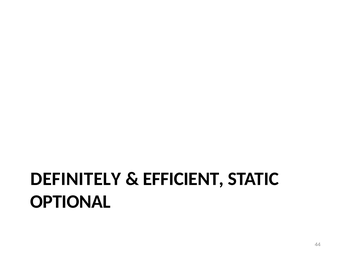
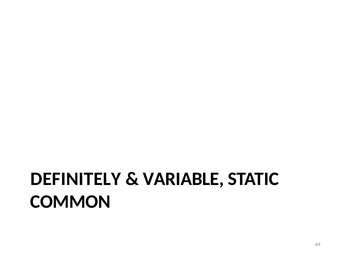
EFFICIENT: EFFICIENT -> VARIABLE (183, 179)
OPTIONAL: OPTIONAL -> COMMON (70, 201)
